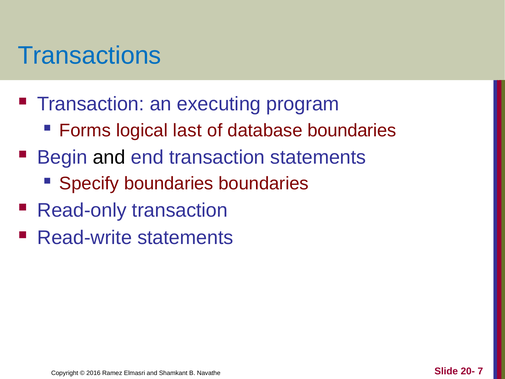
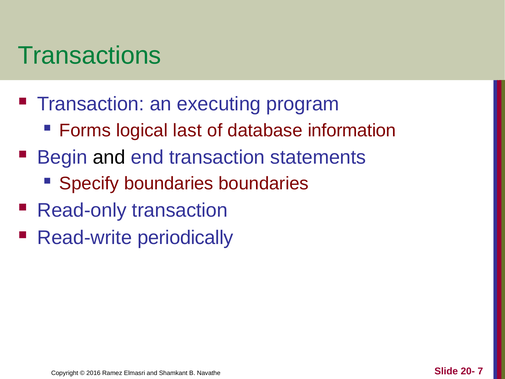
Transactions colour: blue -> green (89, 56)
database boundaries: boundaries -> information (352, 130)
Read-write statements: statements -> periodically (185, 238)
